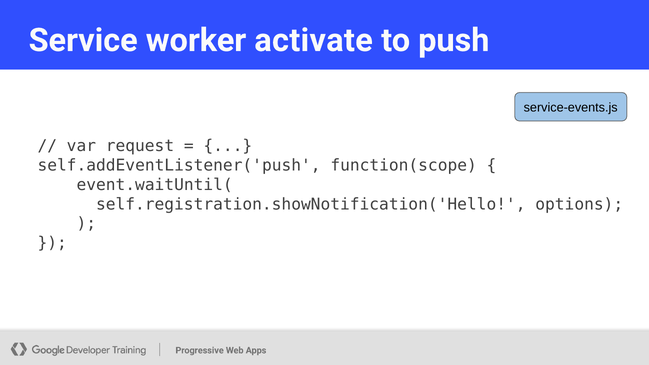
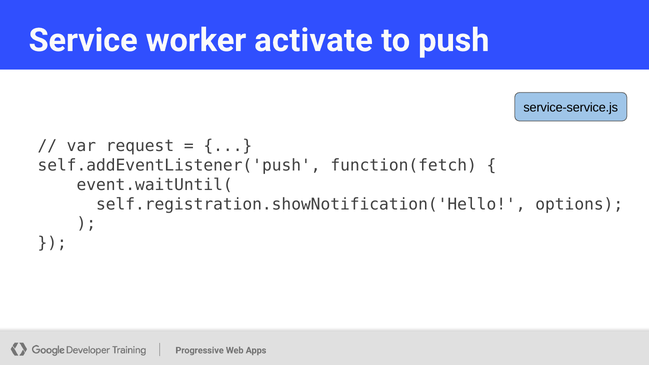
service-events.js: service-events.js -> service-service.js (571, 108)
function(scope: function(scope -> function(fetch (404, 165)
